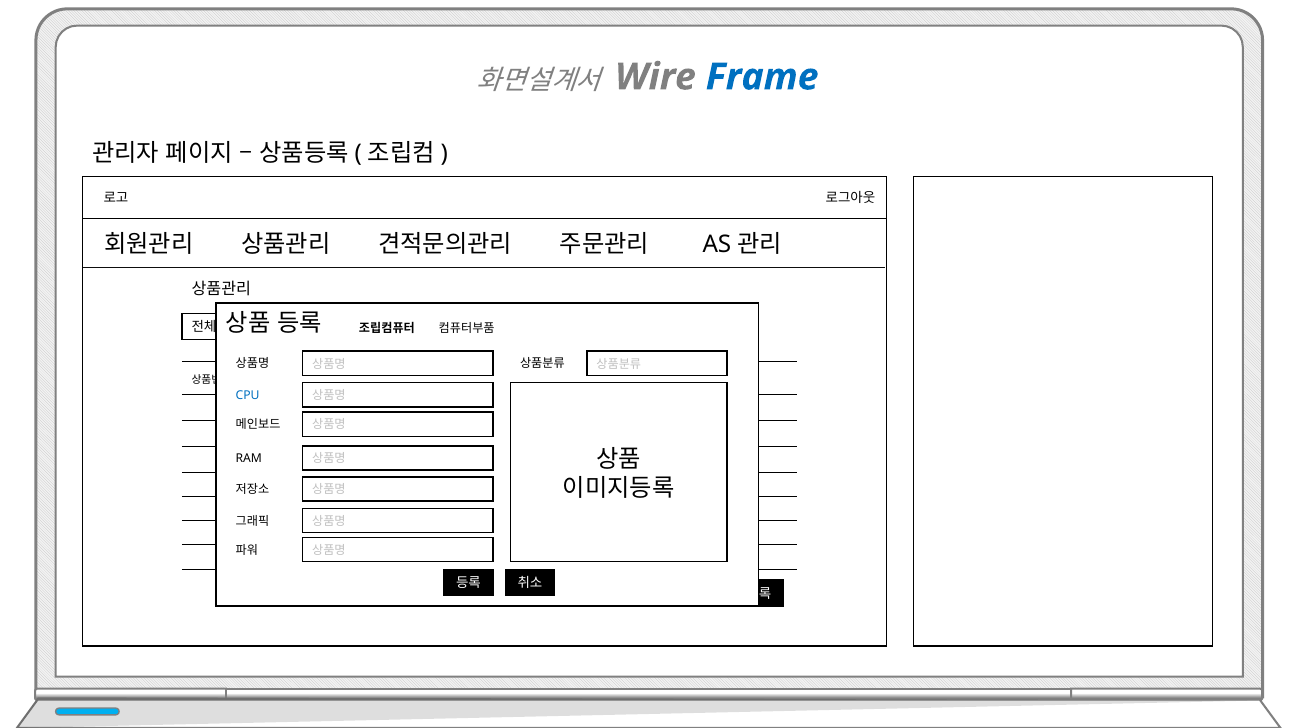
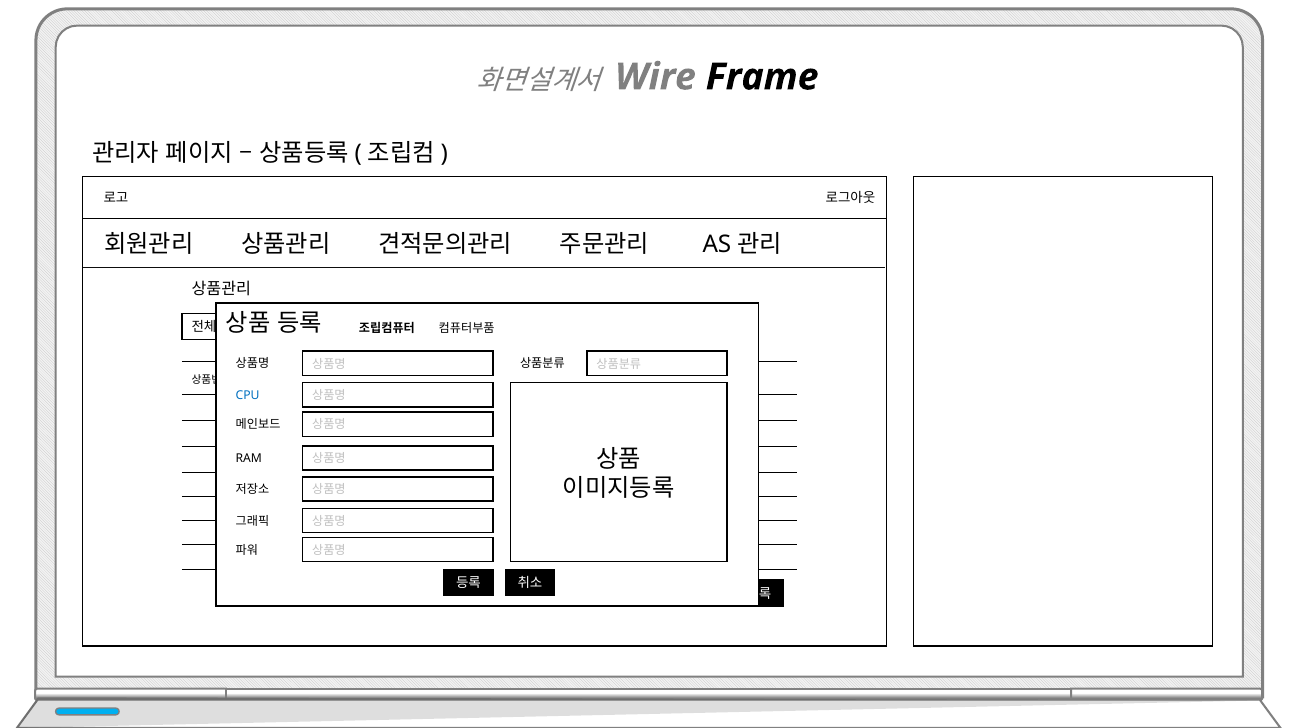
Frame colour: blue -> black (762, 77)
